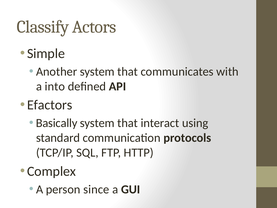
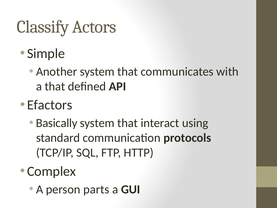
a into: into -> that (55, 86)
since: since -> parts (96, 189)
